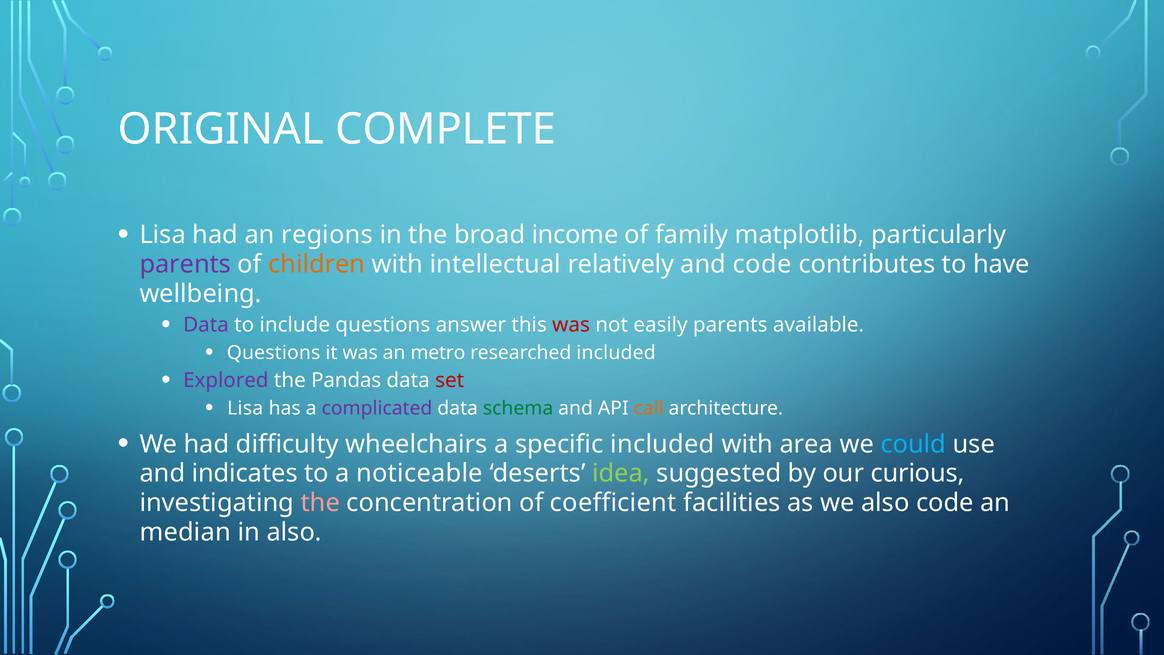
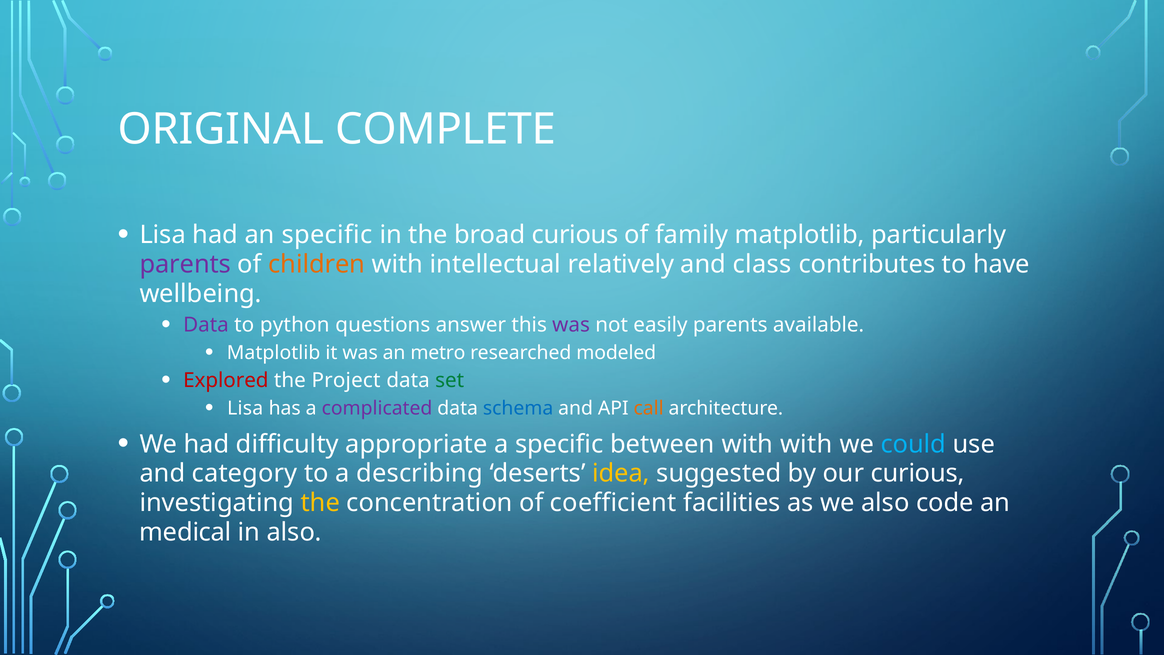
an regions: regions -> specific (327, 235)
broad income: income -> curious (575, 235)
and code: code -> class (762, 264)
include: include -> python (295, 325)
was colour: red -> purple (571, 325)
Questions: Questions -> Matplotlib (274, 352)
researched included: included -> modeled (616, 352)
Explored colour: purple -> red (226, 380)
Pandas: Pandas -> Project (346, 380)
set colour: red -> green (450, 380)
schema colour: green -> blue (518, 408)
wheelchairs: wheelchairs -> appropriate (416, 444)
specific included: included -> between (662, 444)
with area: area -> with (806, 444)
indicates: indicates -> category (245, 473)
noticeable: noticeable -> describing (420, 473)
idea colour: light green -> yellow (621, 473)
the colour: pink -> yellow (320, 503)
median: median -> medical (185, 532)
